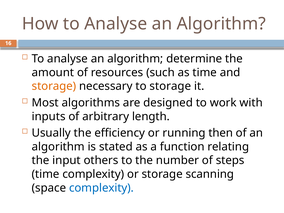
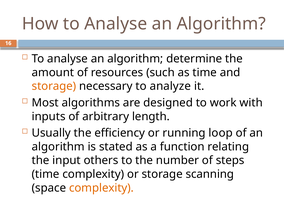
to storage: storage -> analyze (170, 86)
then: then -> loop (221, 133)
complexity colour: blue -> orange (101, 188)
